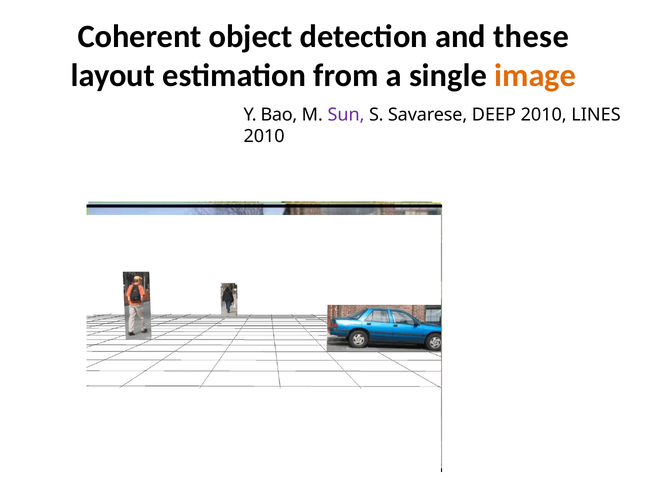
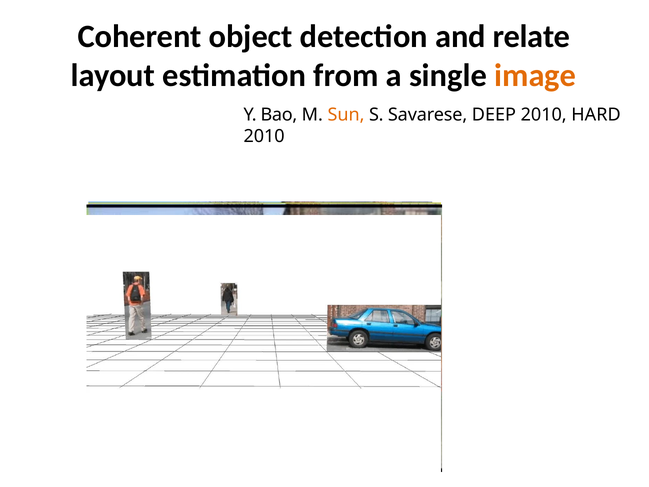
these: these -> relate (531, 36)
Sun colour: purple -> orange (346, 114)
LINES: LINES -> HARD (596, 114)
